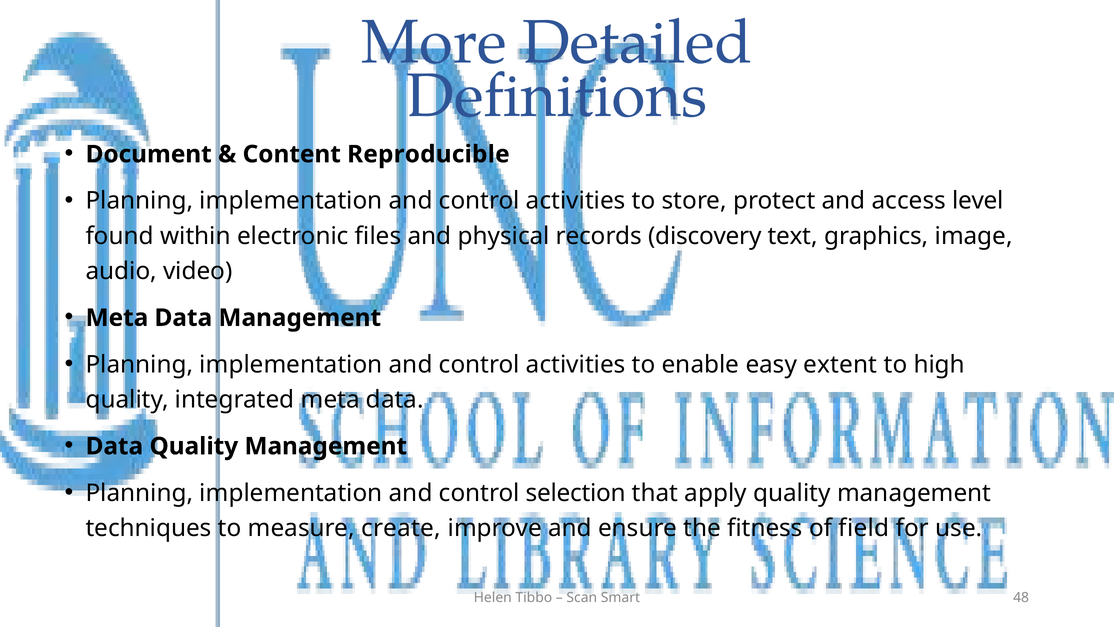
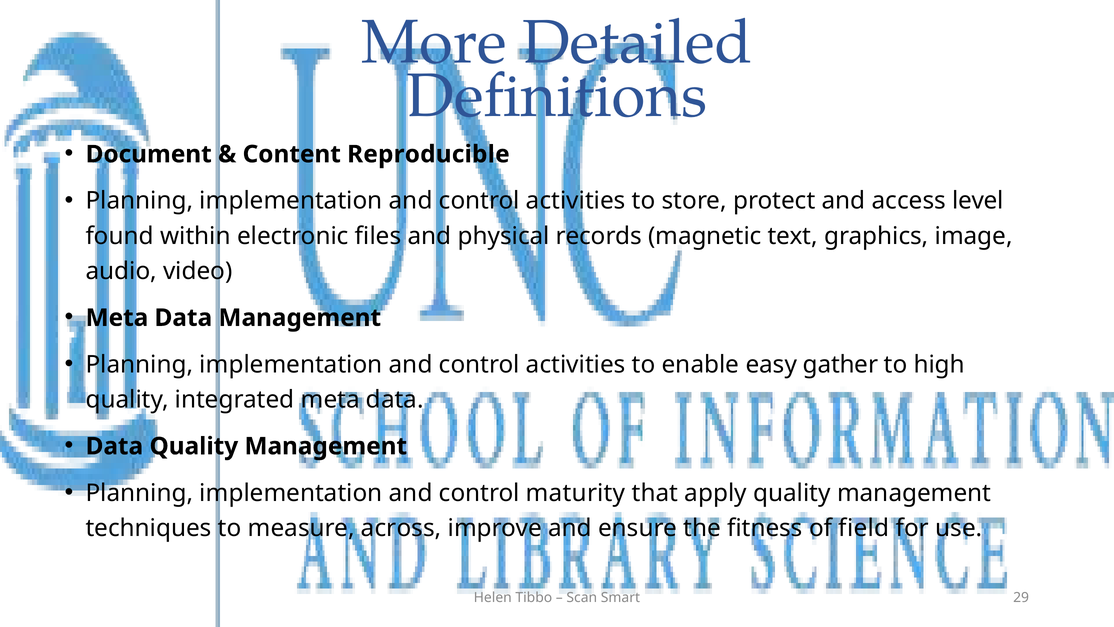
discovery: discovery -> magnetic (705, 236)
extent: extent -> gather (841, 364)
selection: selection -> maturity (576, 493)
create: create -> across (401, 528)
48: 48 -> 29 (1021, 597)
